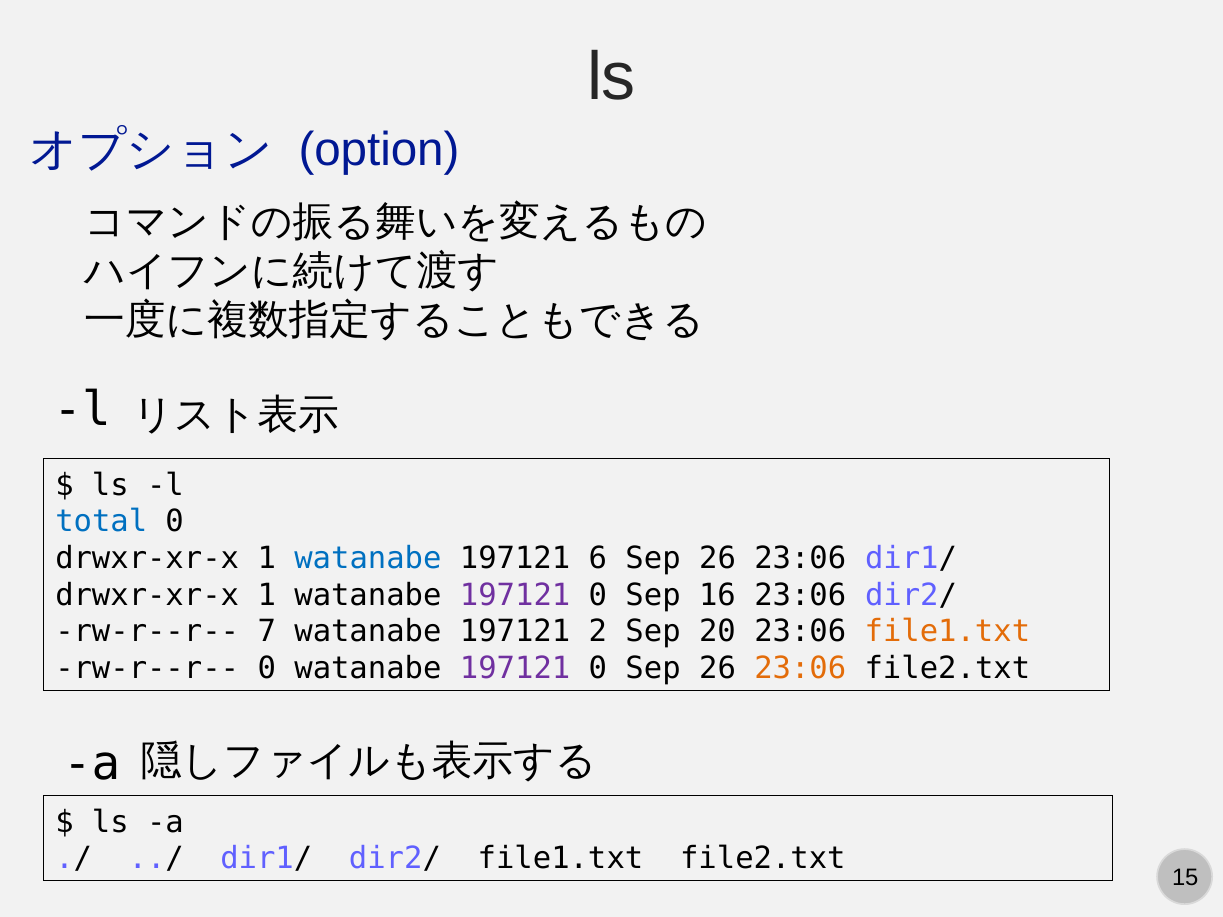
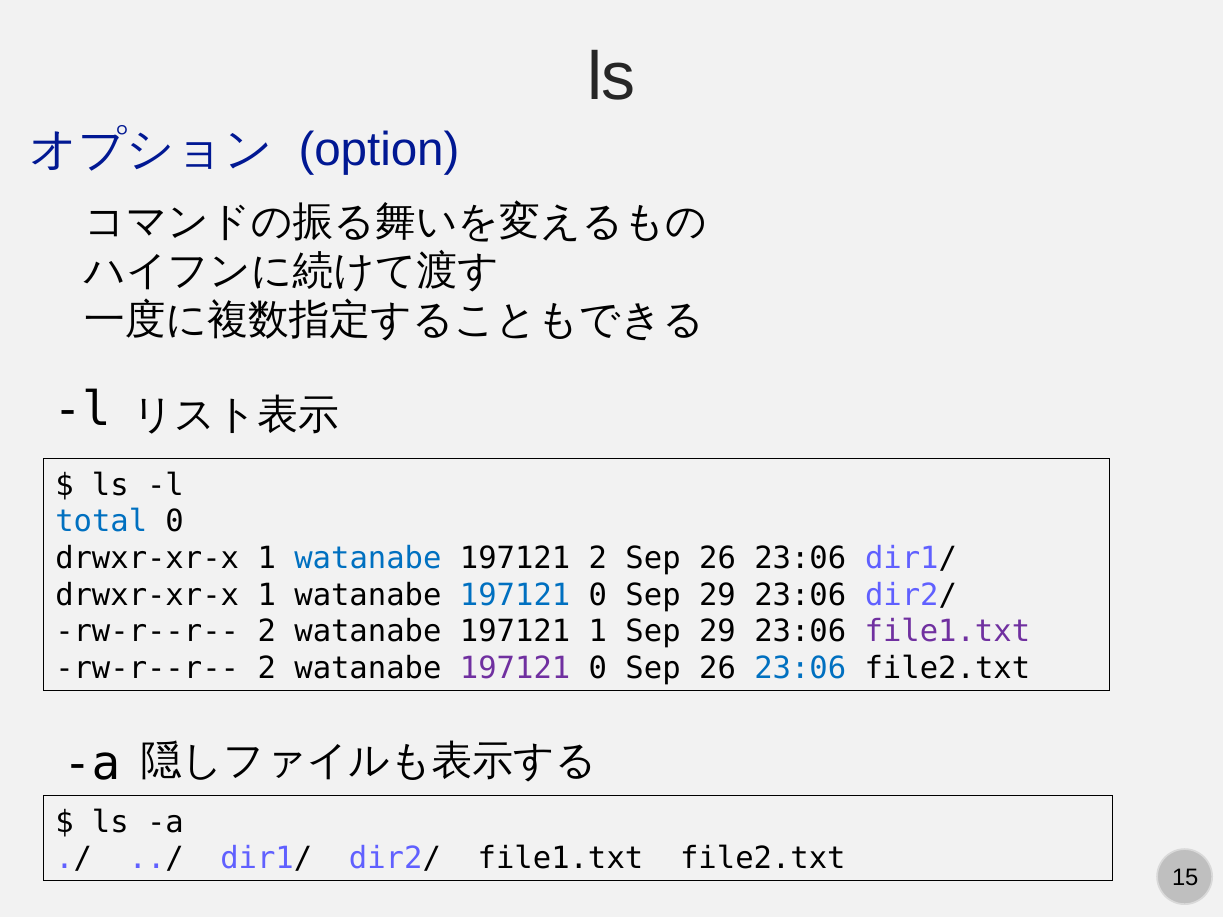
197121 6: 6 -> 2 (598, 558)
197121 colour: purple -> blue (515, 595)
0 Sep 16: 16 -> 29 (717, 595)
7: 7 -> 2 (267, 632)
197121 2: 2 -> 1 (598, 632)
20: 20 -> 29 (717, 632)
file1.txt colour: orange -> purple (947, 632)
0: 0 -> 2 (267, 669)
23:06 colour: orange -> blue (800, 669)
